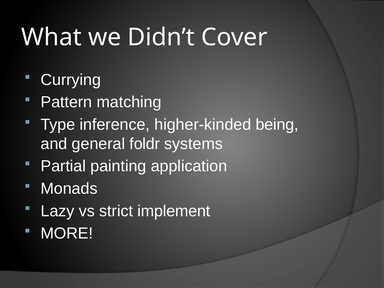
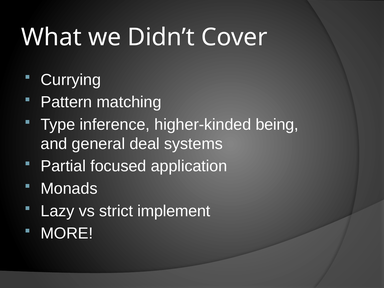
foldr: foldr -> deal (145, 144)
painting: painting -> focused (118, 166)
